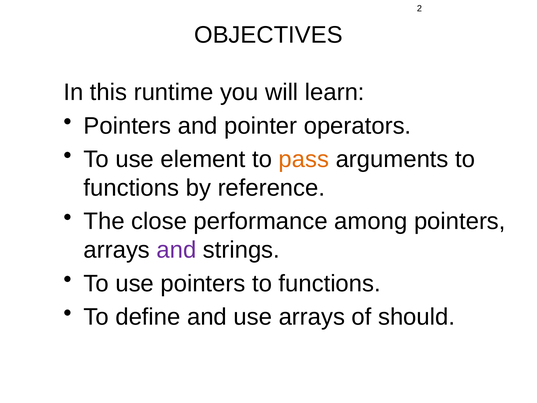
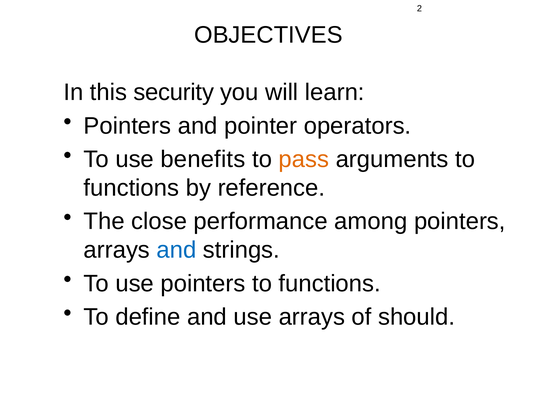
runtime: runtime -> security (174, 92)
element: element -> benefits (203, 159)
and colour: purple -> blue (176, 250)
